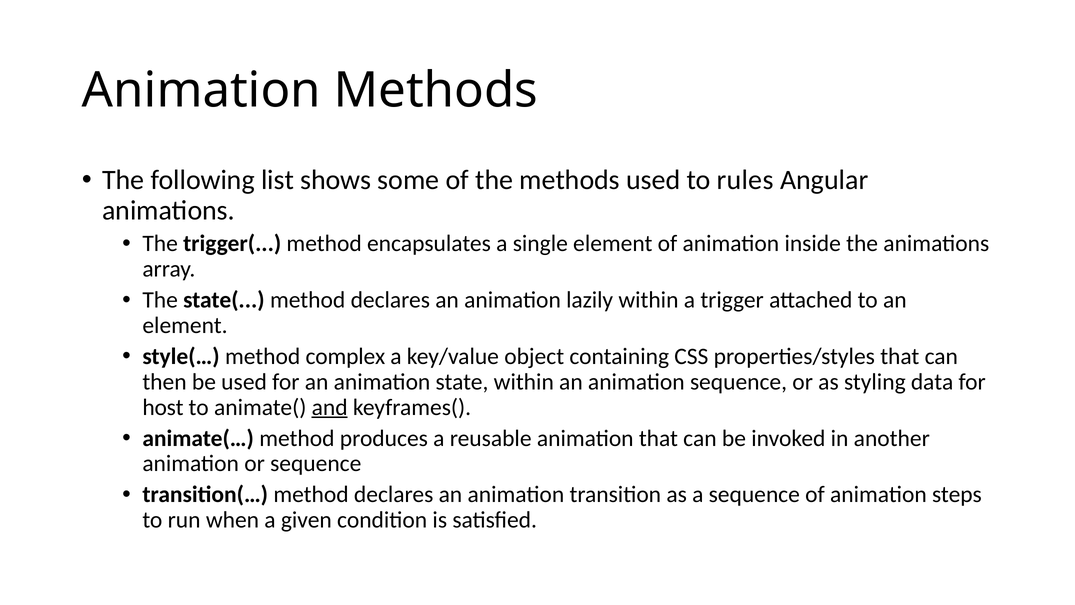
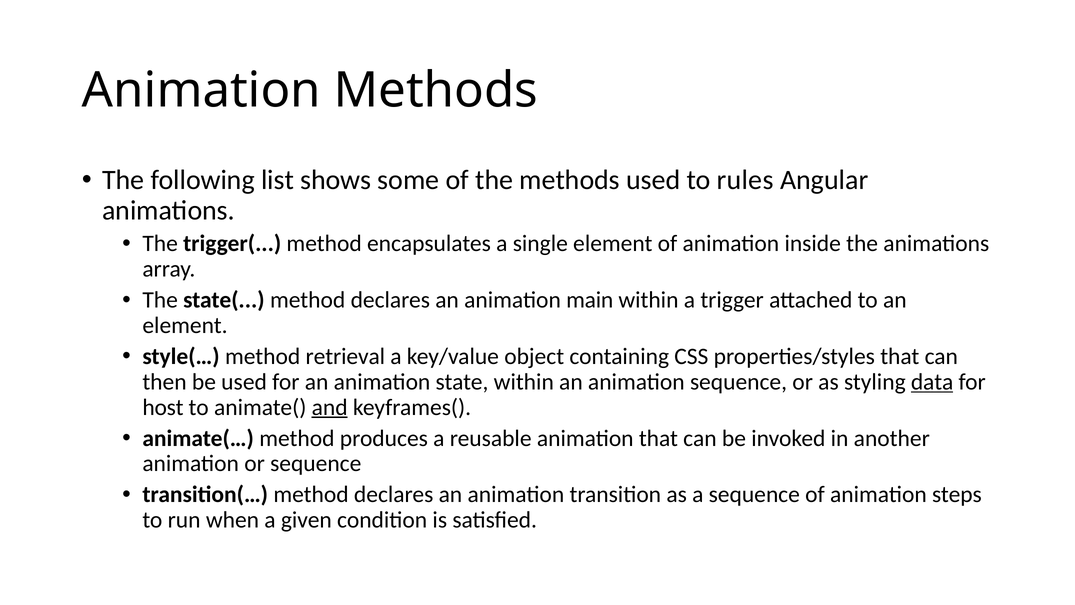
lazily: lazily -> main (590, 300)
complex: complex -> retrieval (345, 356)
data underline: none -> present (932, 382)
